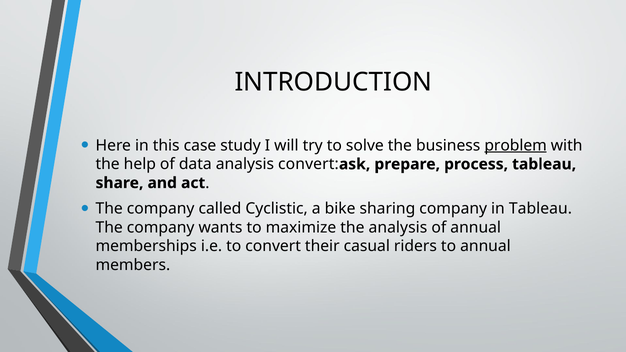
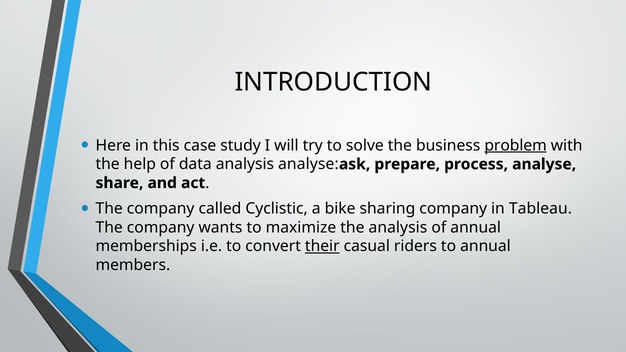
analysis convert: convert -> analyse (308, 164)
process tableau: tableau -> analyse (544, 164)
their underline: none -> present (322, 246)
